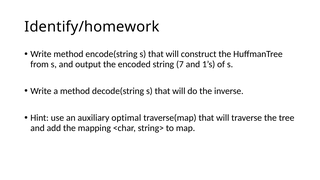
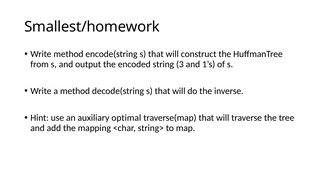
Identify/homework: Identify/homework -> Smallest/homework (92, 27)
7: 7 -> 3 (180, 64)
